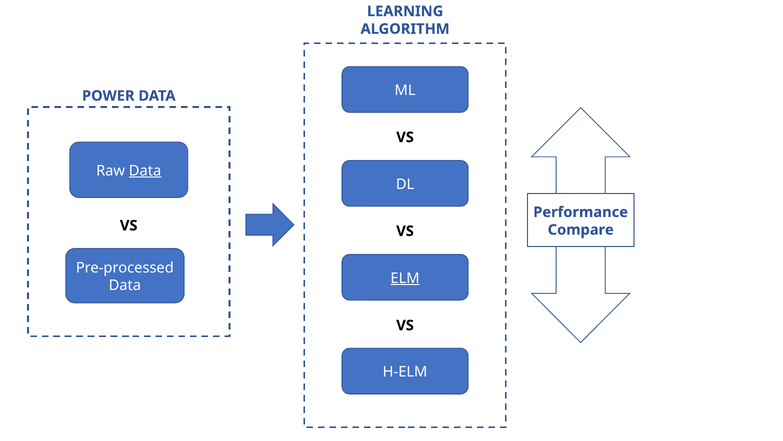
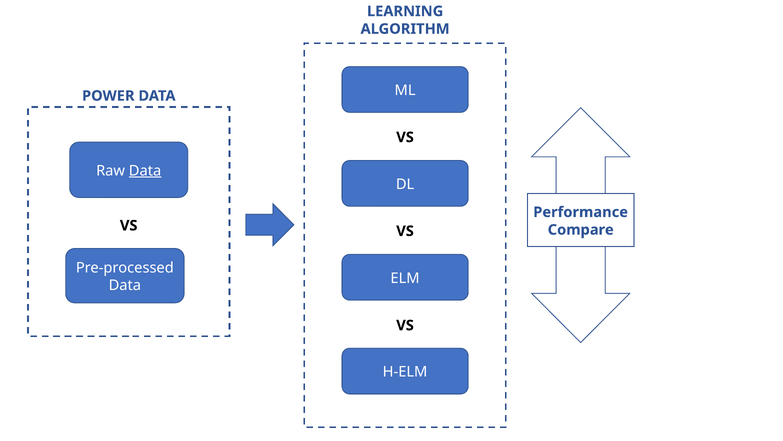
ELM underline: present -> none (405, 278)
